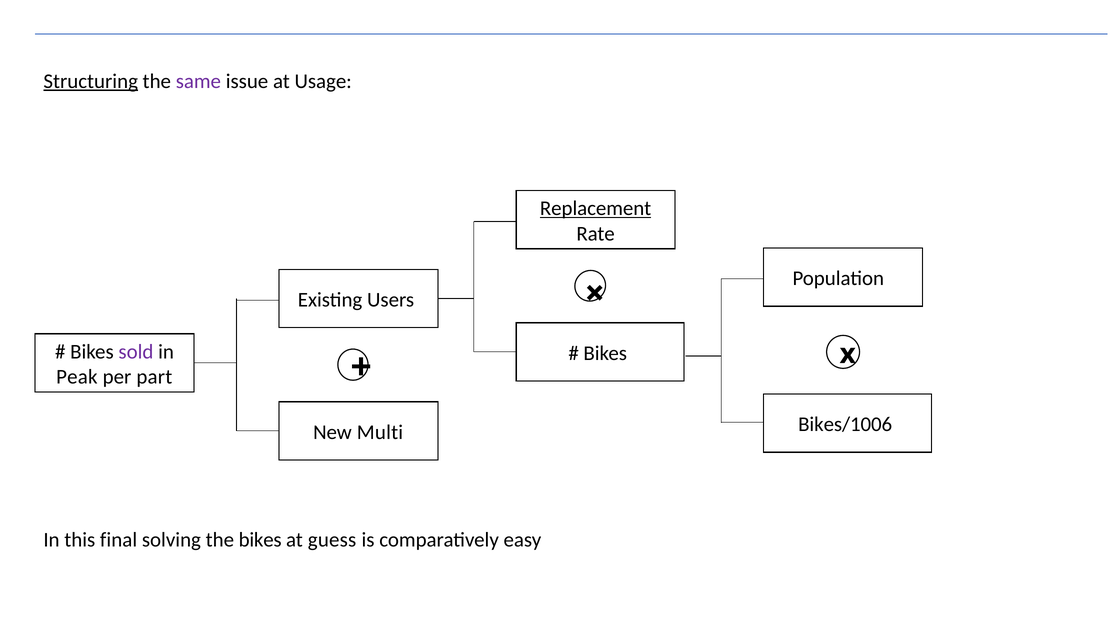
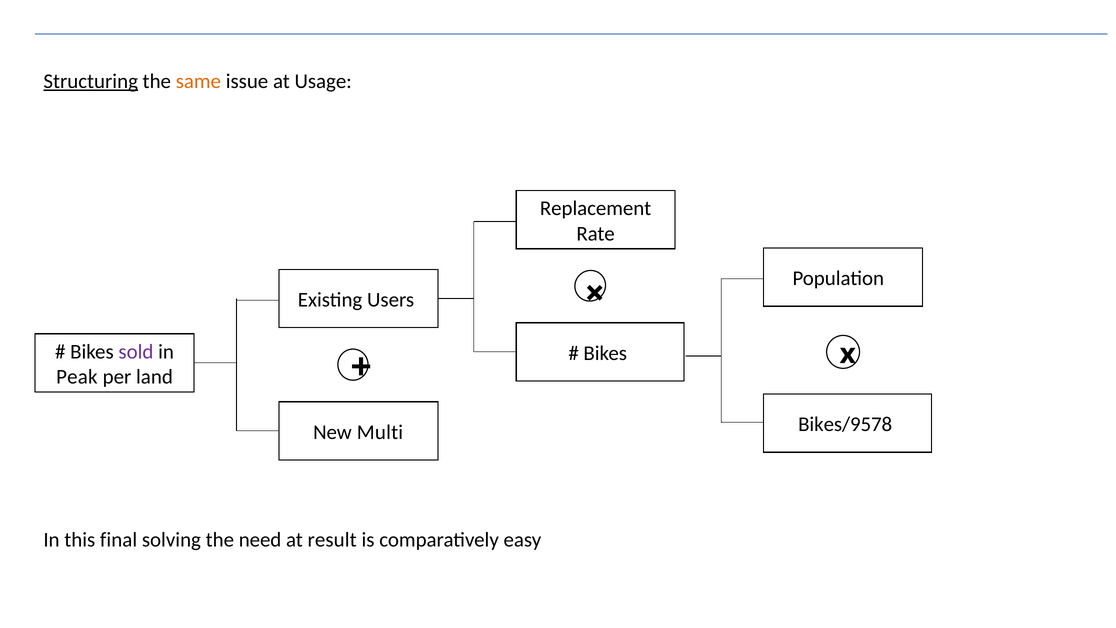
same colour: purple -> orange (198, 81)
Replacement underline: present -> none (596, 208)
part: part -> land (154, 377)
Bikes/1006: Bikes/1006 -> Bikes/9578 (845, 424)
the bikes: bikes -> need (260, 540)
guess: guess -> result (332, 540)
